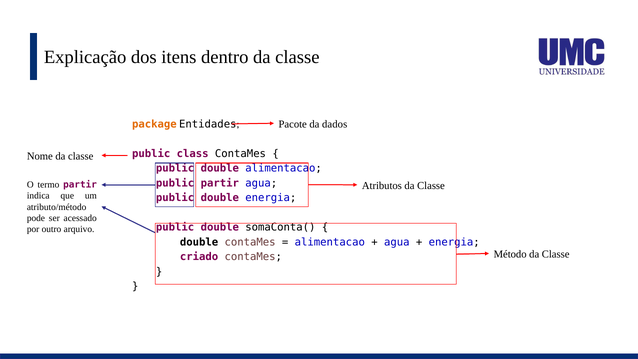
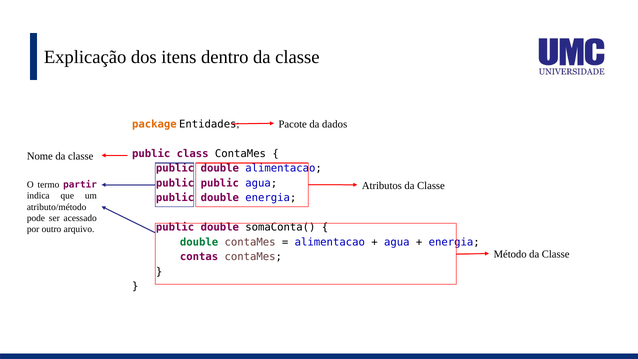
public partir: partir -> public (220, 183)
double colour: black -> green (199, 242)
criado: criado -> contas (199, 257)
